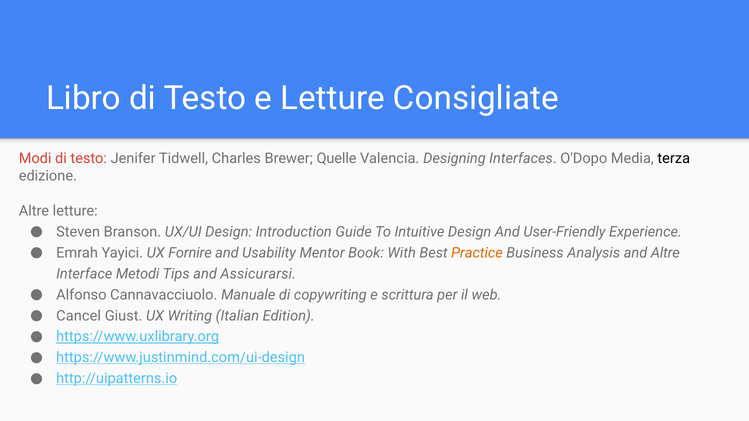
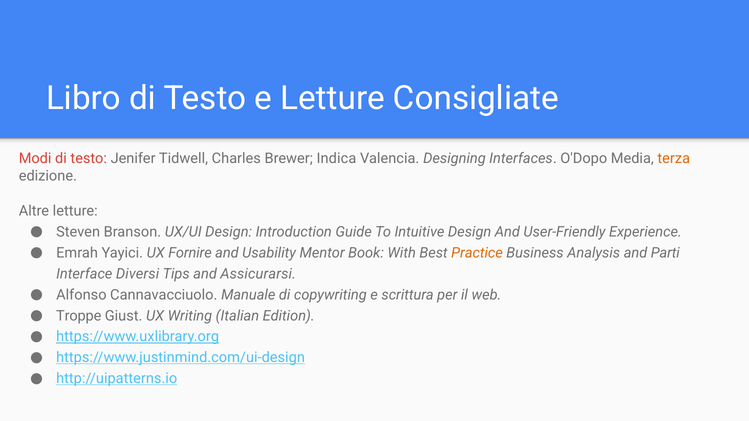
Quelle: Quelle -> Indica (336, 159)
terza colour: black -> orange (674, 159)
and Altre: Altre -> Parti (665, 253)
Metodi: Metodi -> Diversi (138, 274)
Cancel: Cancel -> Troppe (79, 316)
